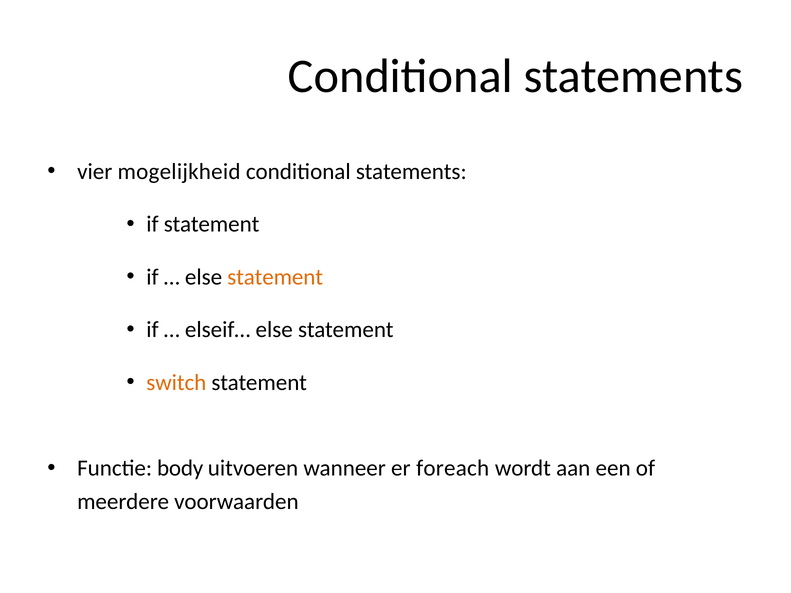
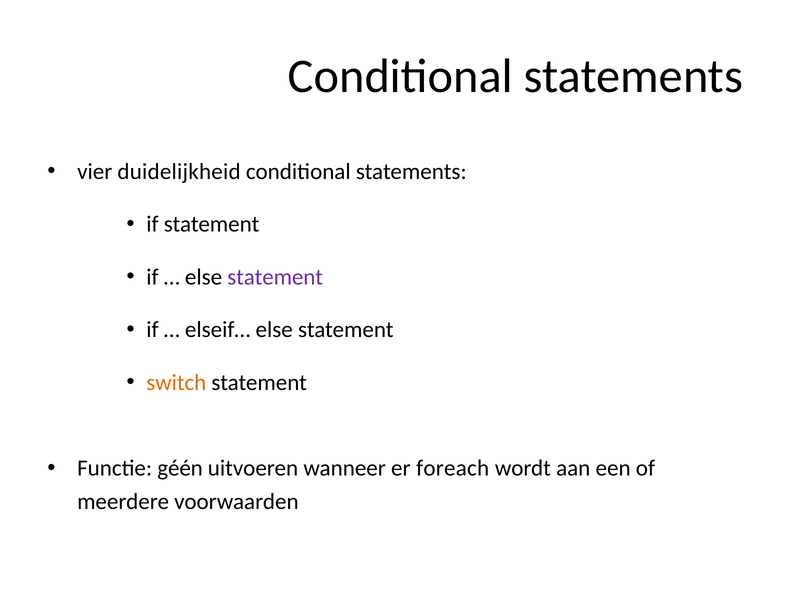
mogelijkheid: mogelijkheid -> duidelijkheid (179, 172)
statement colour: orange -> purple (275, 277)
body: body -> géén (180, 468)
